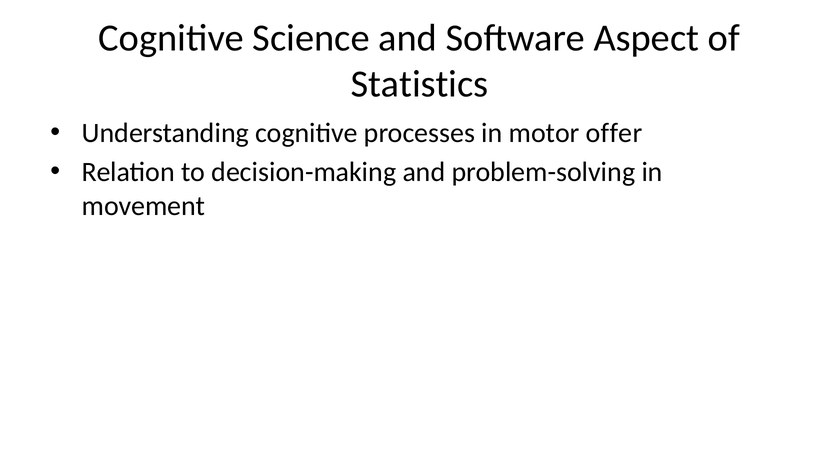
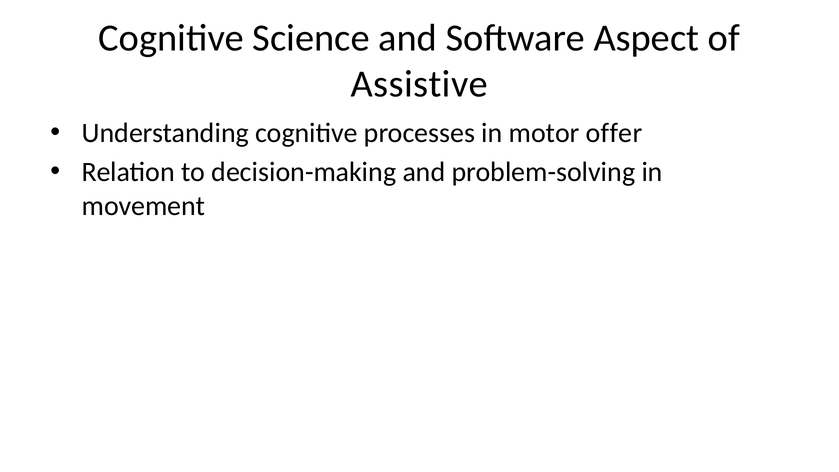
Statistics: Statistics -> Assistive (419, 84)
